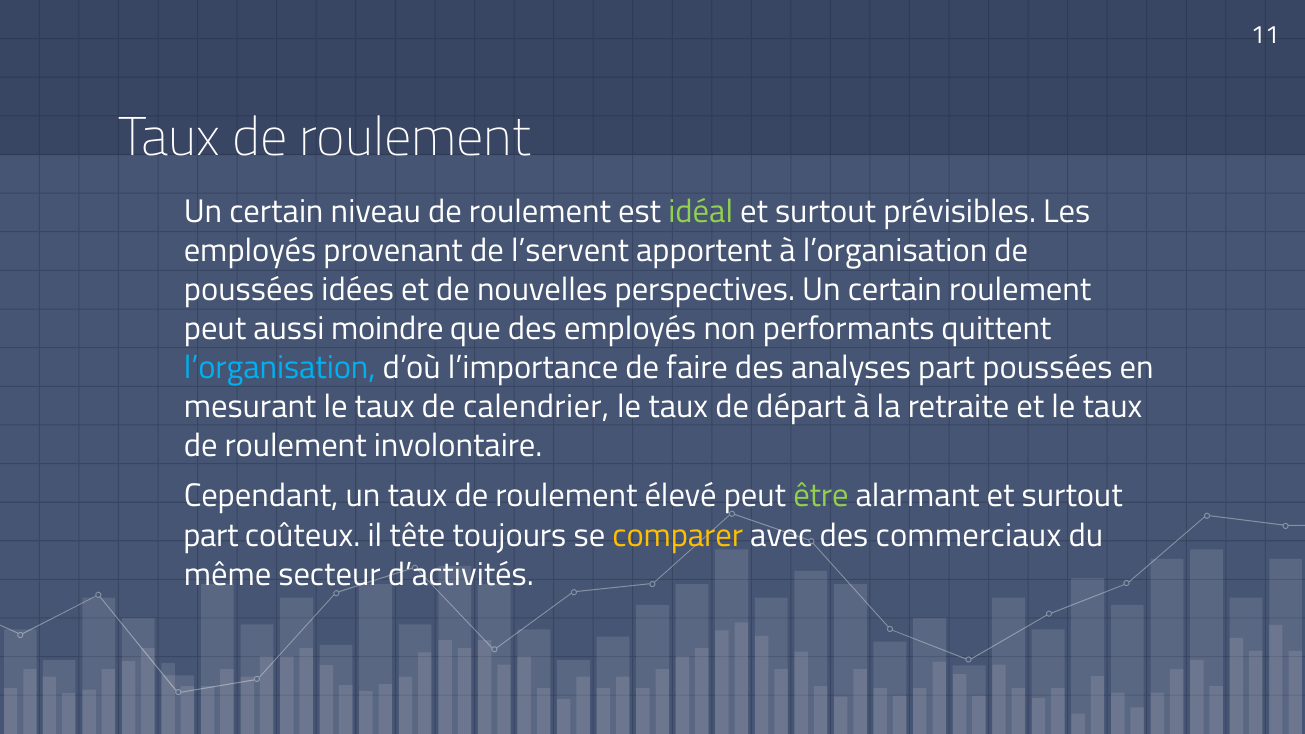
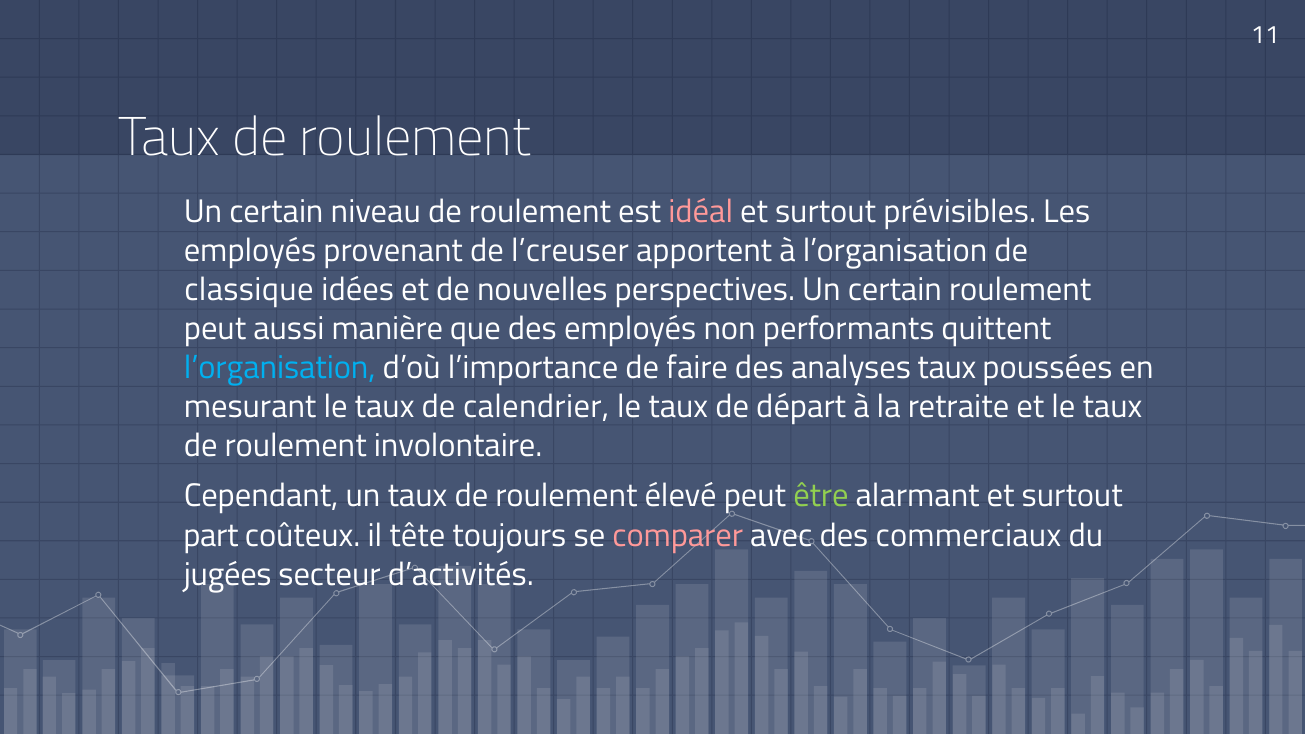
idéal colour: light green -> pink (701, 211)
l’servent: l’servent -> l’creuser (570, 250)
poussées: poussées -> classique (249, 290)
moindre: moindre -> manière (387, 329)
analyses part: part -> taux (947, 368)
comparer colour: yellow -> pink (678, 535)
même: même -> jugées (228, 575)
